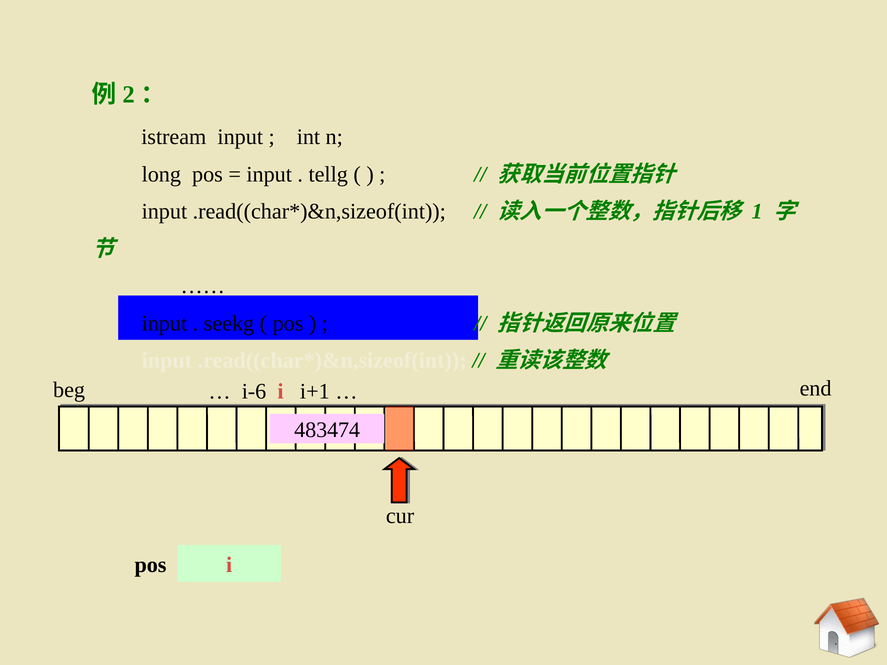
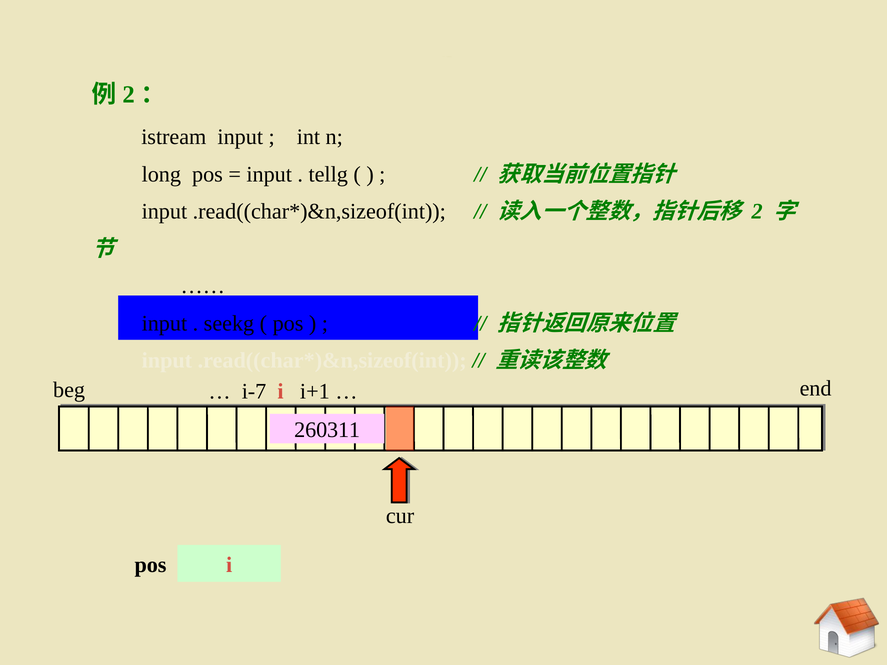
1: 1 -> 2 (757, 212)
i-6: i-6 -> i-7 (254, 391)
483474: 483474 -> 260311 (327, 430)
